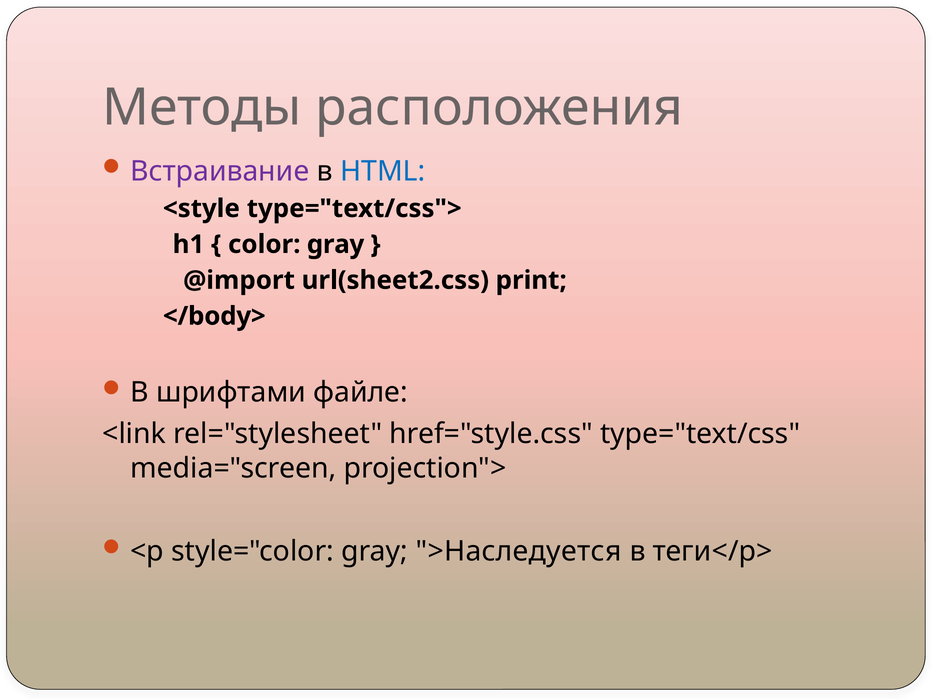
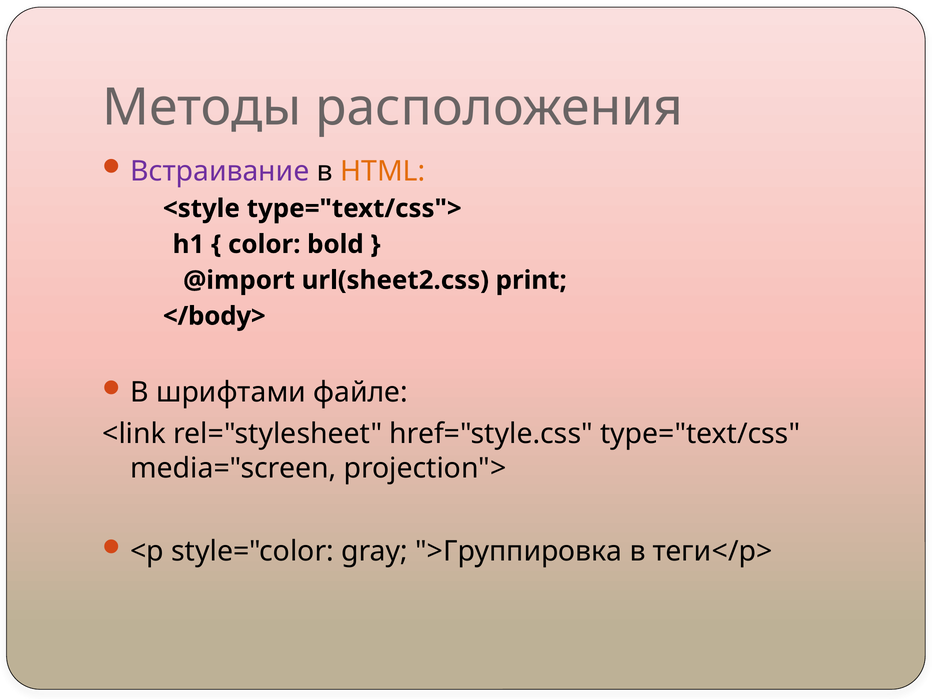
HTML colour: blue -> orange (383, 171)
color gray: gray -> bold (335, 244)
>Наследуется: >Наследуется -> >Группировка (519, 552)
